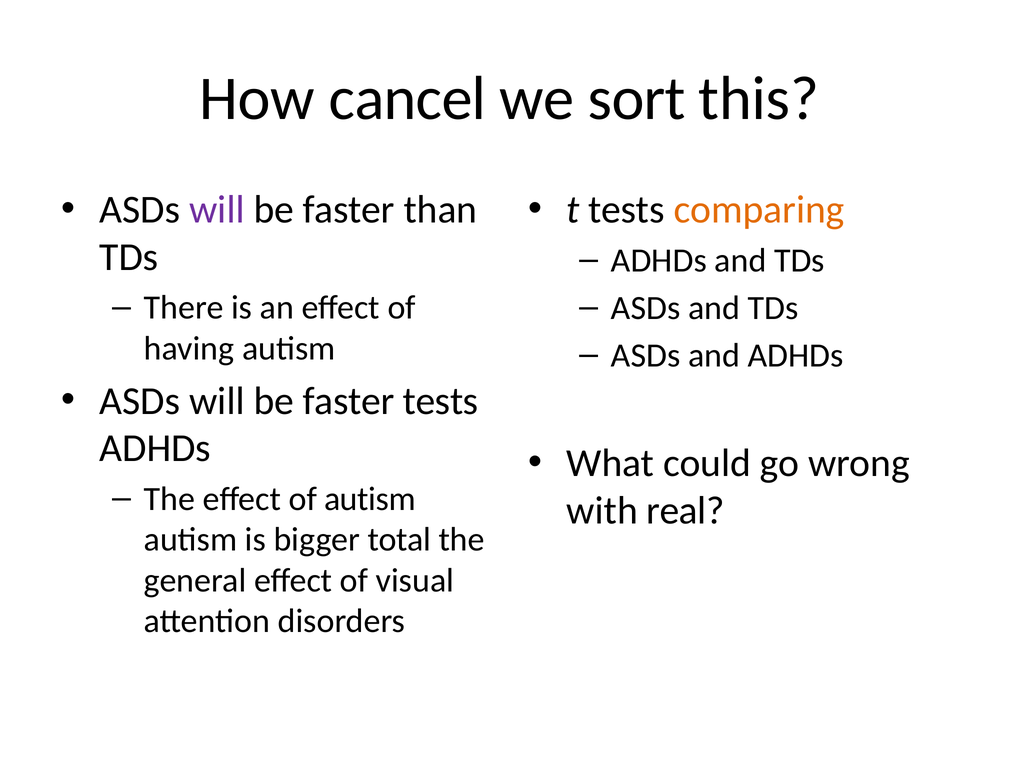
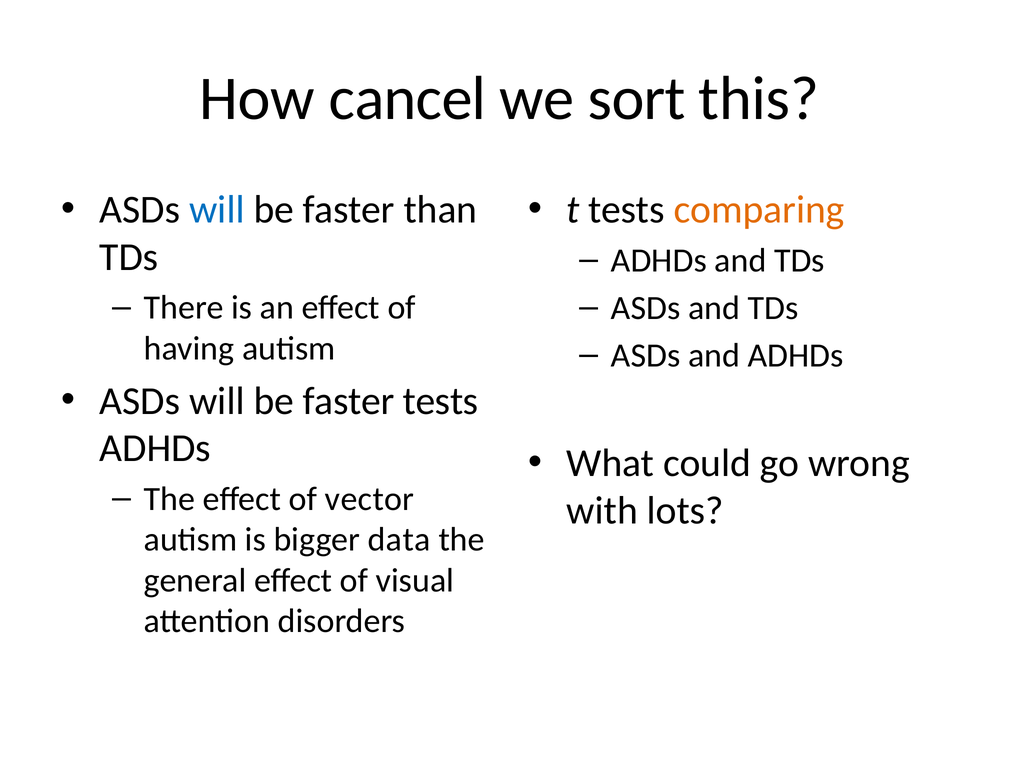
will colour: purple -> blue (217, 210)
of autism: autism -> vector (370, 499)
real: real -> lots (685, 511)
total: total -> data (399, 540)
